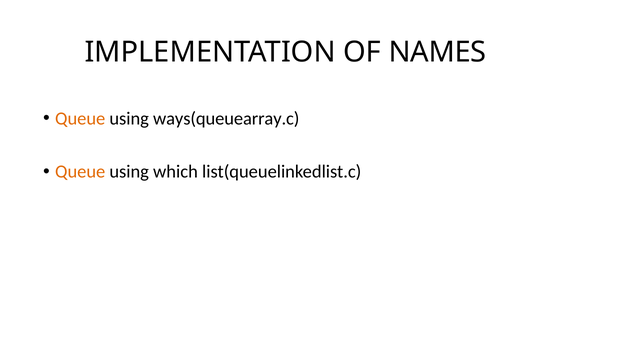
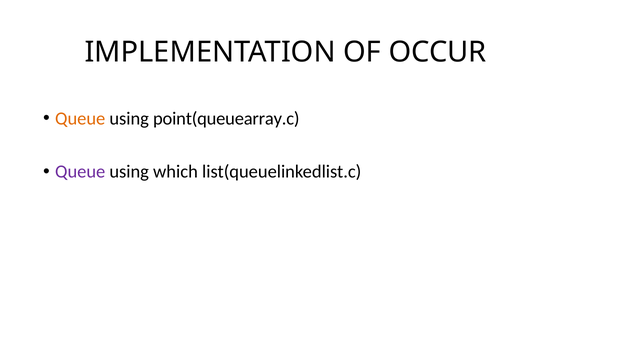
NAMES: NAMES -> OCCUR (437, 52)
ways(queuearray.c: ways(queuearray.c -> point(queuearray.c (226, 118)
Queue colour: orange -> purple (80, 172)
